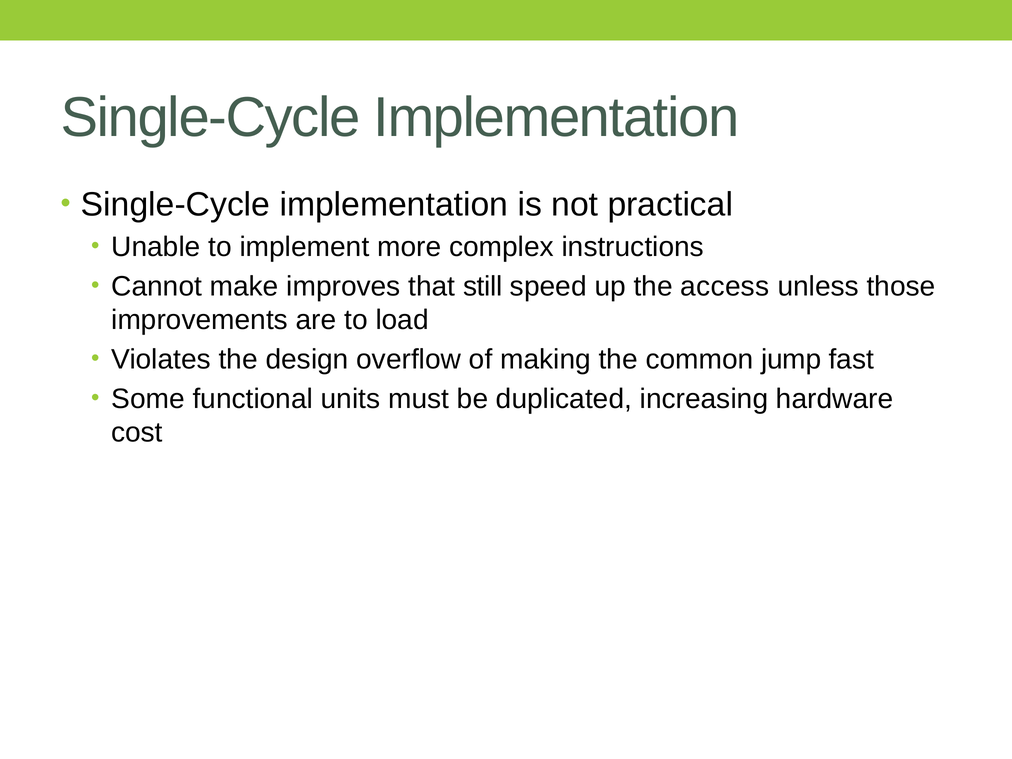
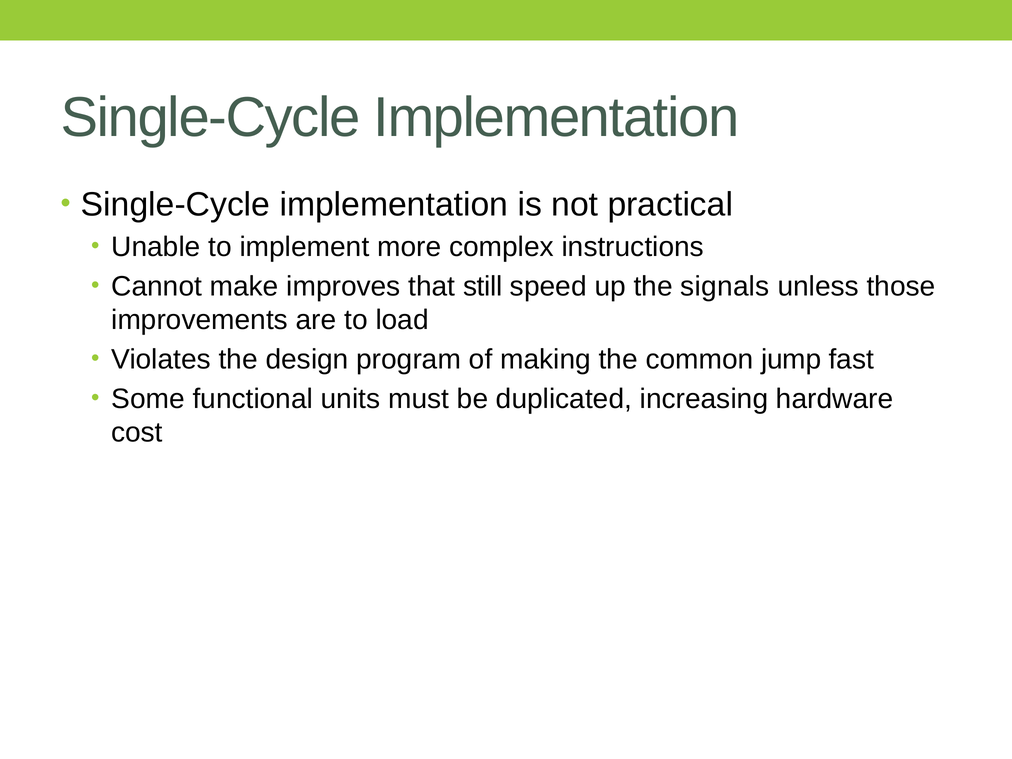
access: access -> signals (725, 286)
overflow: overflow -> program (409, 360)
